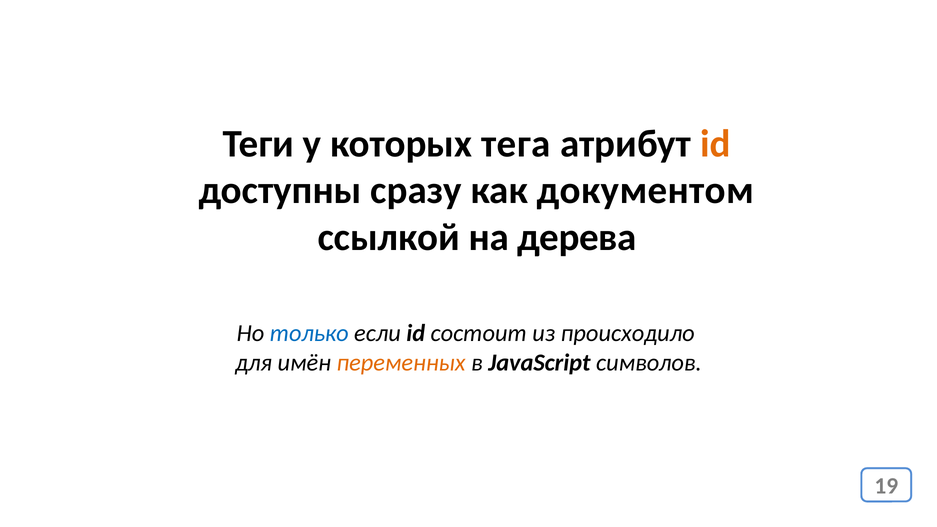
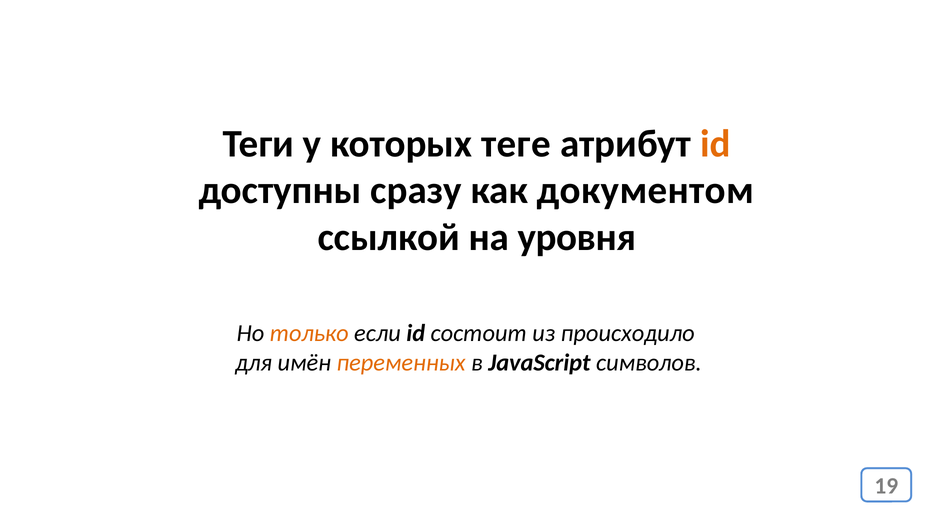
тега: тега -> теге (516, 144)
дерева: дерева -> уровня (577, 237)
только colour: blue -> orange (309, 333)
